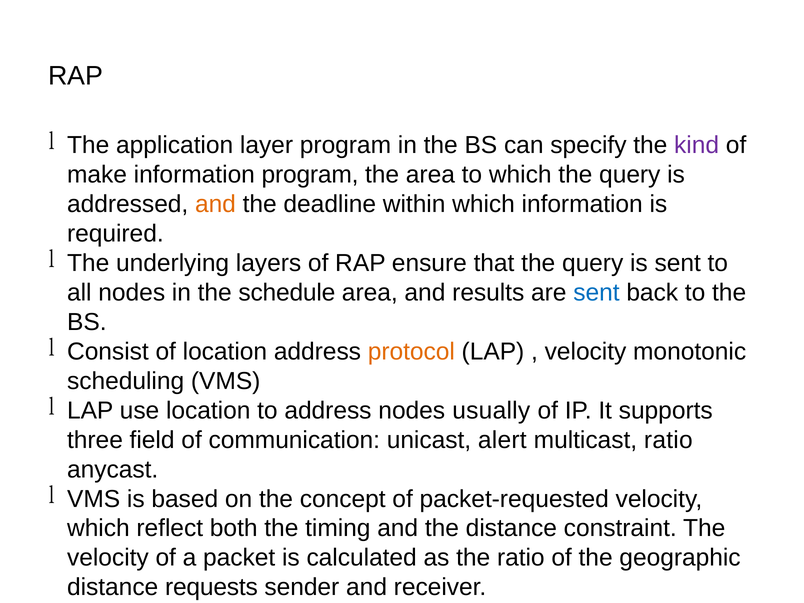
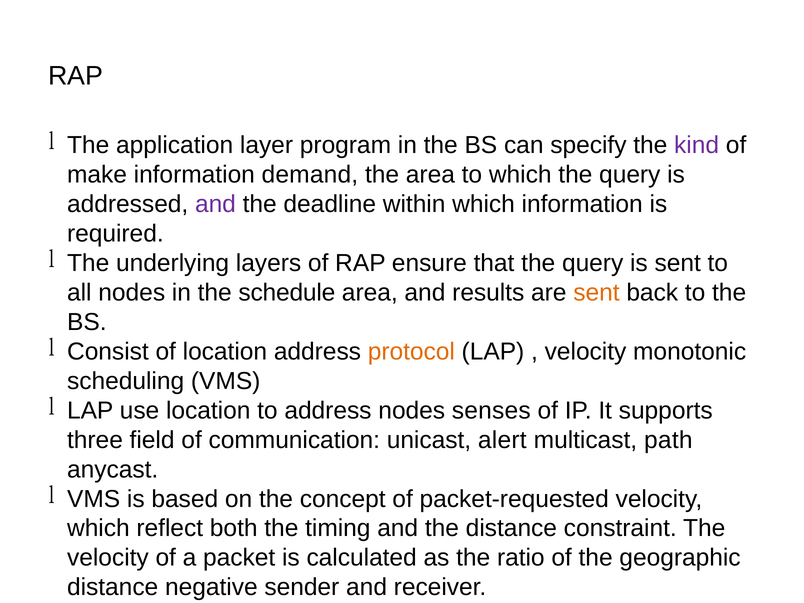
information program: program -> demand (310, 175)
and colour: orange -> purple (215, 204)
sent colour: blue -> orange (596, 293)
usually: usually -> senses (491, 411)
multicast ratio: ratio -> path (668, 440)
requests: requests -> negative (211, 587)
